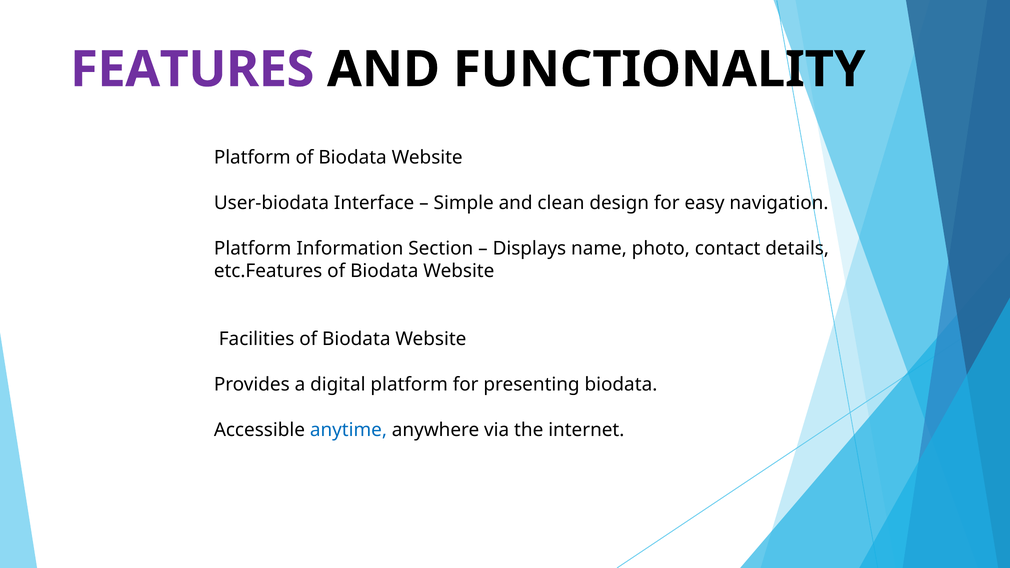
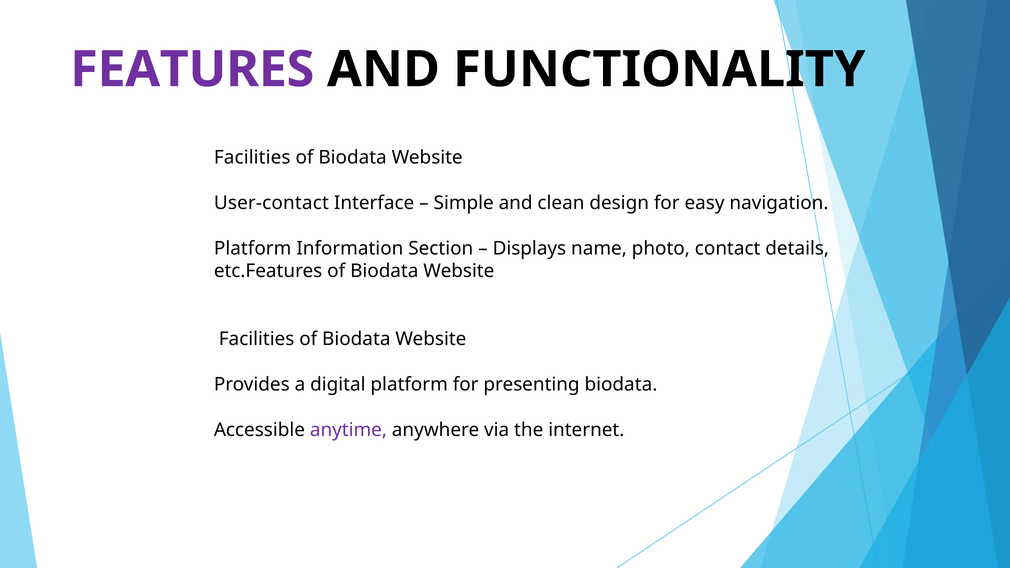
Platform: Platform -> Facilities (252, 157)
User-biodata: User-biodata -> User-contact (271, 203)
anytime colour: blue -> purple (348, 430)
